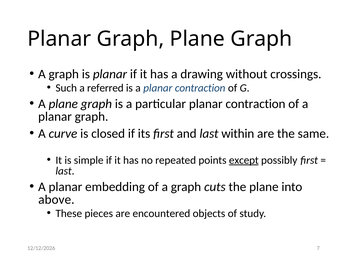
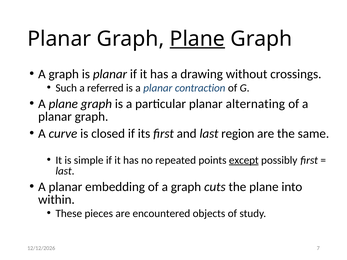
Plane underline: none -> present (197, 39)
particular planar contraction: contraction -> alternating (255, 104)
within: within -> region (238, 134)
above: above -> within (56, 200)
